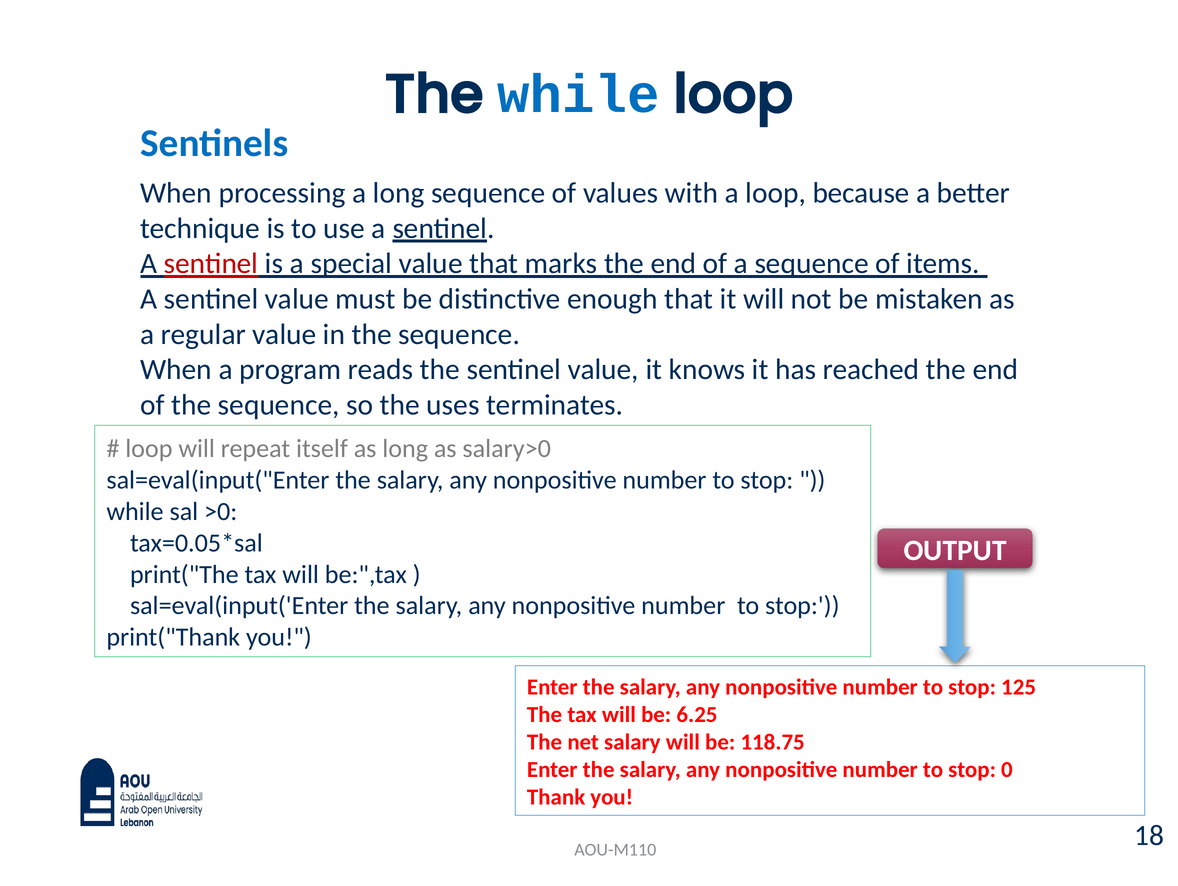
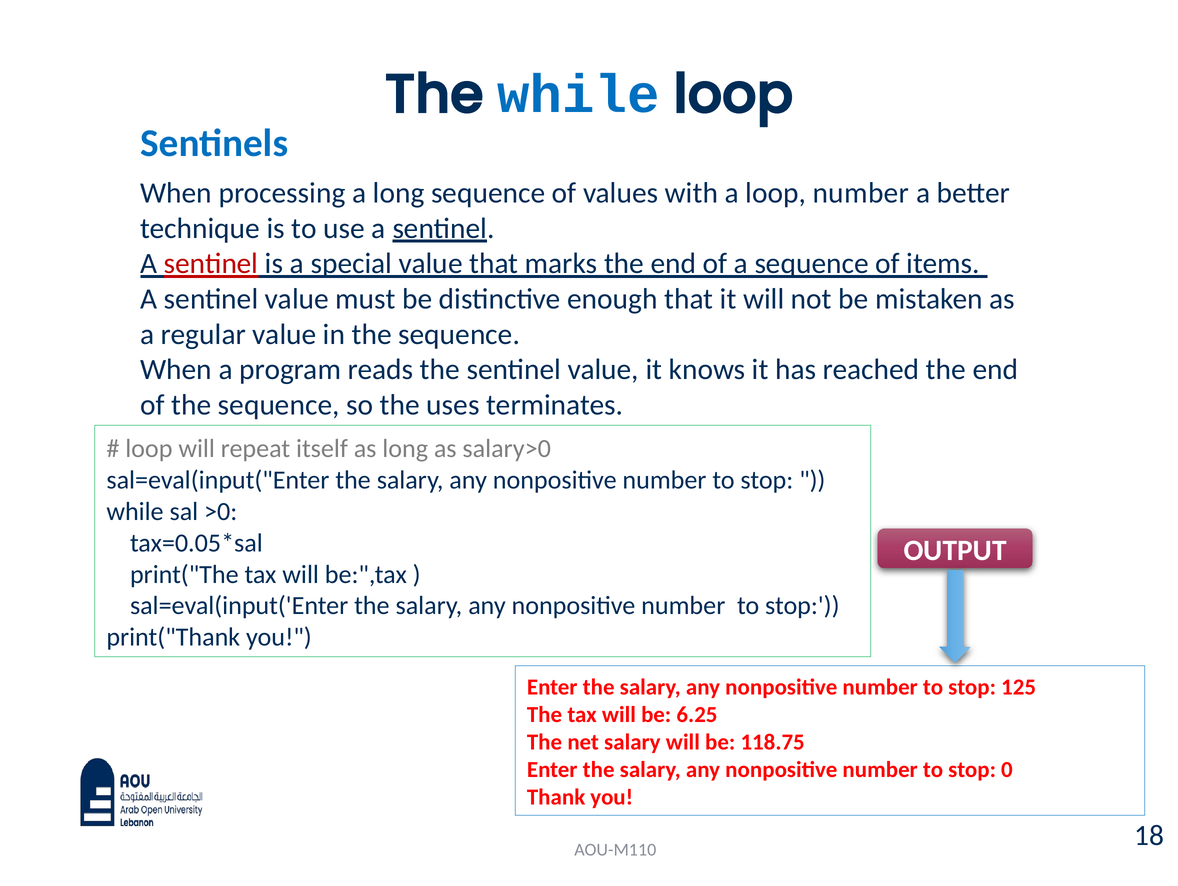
loop because: because -> number (861, 193)
